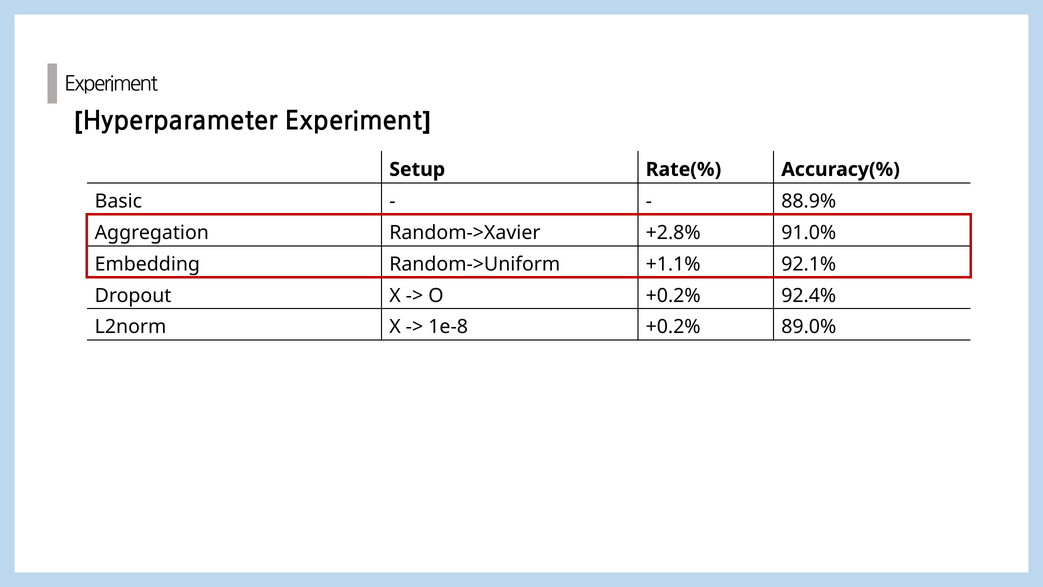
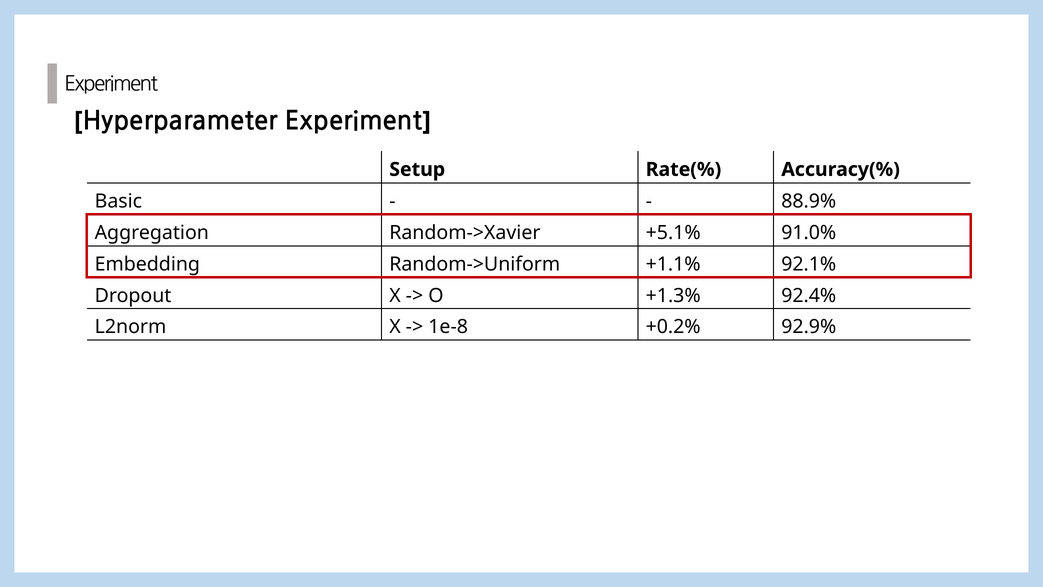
+2.8%: +2.8% -> +5.1% (673, 233)
O +0.2%: +0.2% -> +1.3% (673, 295)
89.0%: 89.0% -> 92.9% (809, 327)
